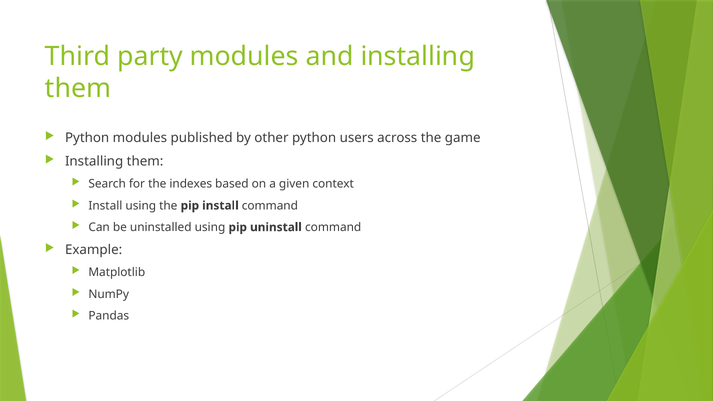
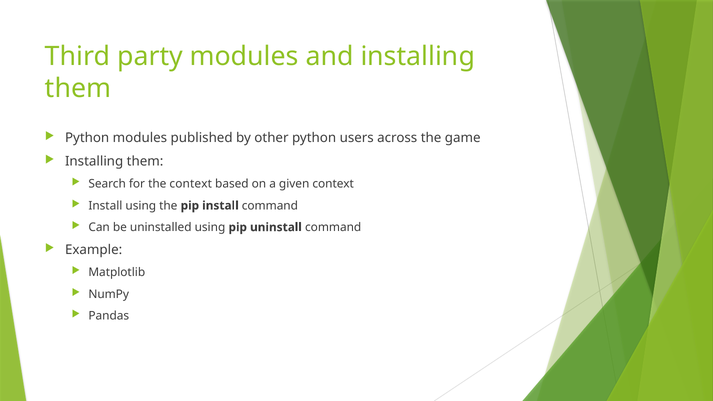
the indexes: indexes -> context (191, 184)
